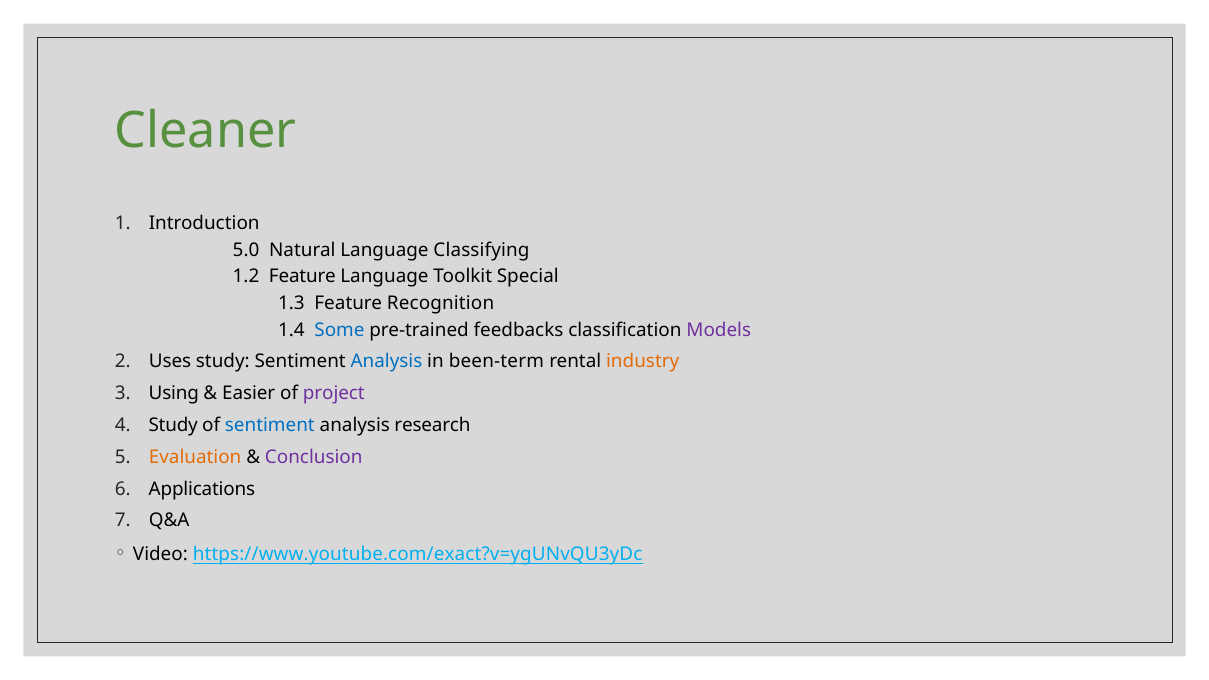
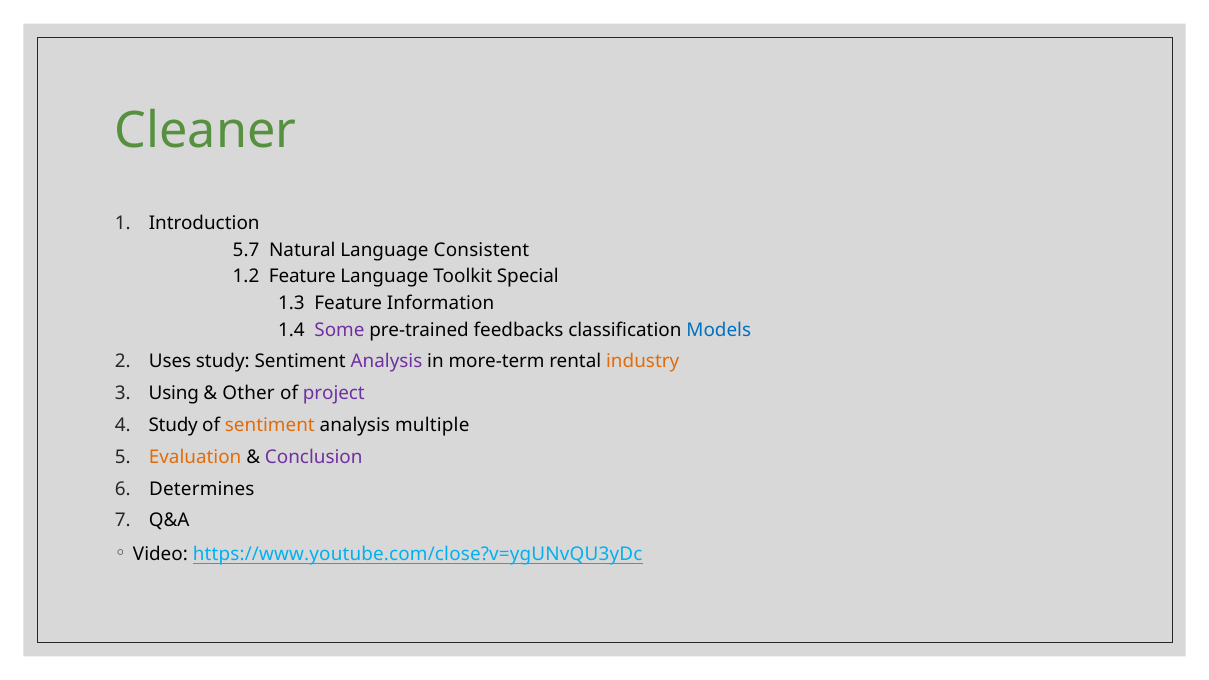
5.0: 5.0 -> 5.7 (246, 250)
Classifying: Classifying -> Consistent (481, 250)
Recognition: Recognition -> Information (441, 303)
Some colour: blue -> purple (339, 330)
Models colour: purple -> blue (719, 330)
Analysis colour: blue -> purple (386, 362)
been-term: been-term -> more-term (497, 362)
Easier: Easier -> Other (249, 394)
sentiment colour: blue -> orange (270, 425)
research: research -> multiple (432, 425)
Applications: Applications -> Determines (202, 489)
https://www.youtube.com/exact?v=ygUNvQU3yDc: https://www.youtube.com/exact?v=ygUNvQU3yDc -> https://www.youtube.com/close?v=ygUNvQU3yDc (418, 555)
